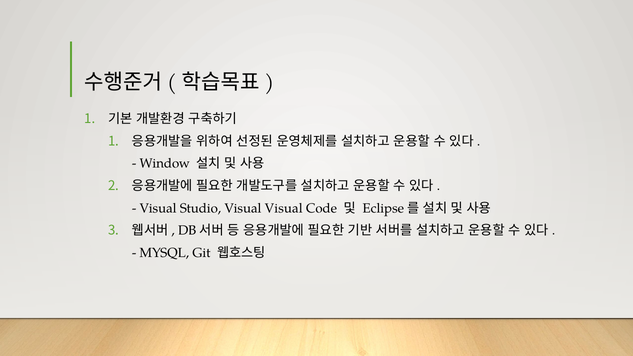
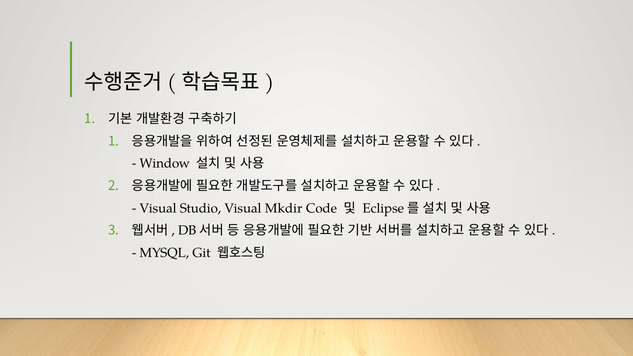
Visual Visual: Visual -> Mkdir (284, 208)
